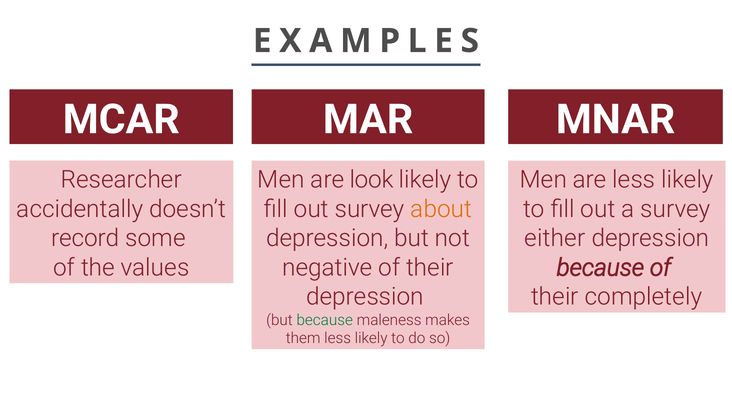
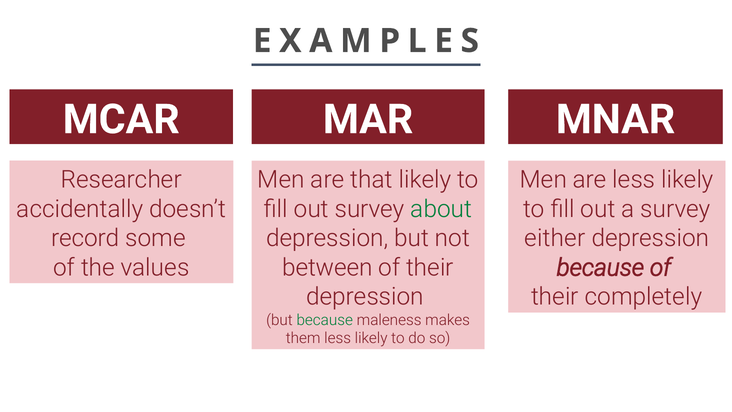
look: look -> that (371, 180)
about colour: orange -> green (441, 209)
negative: negative -> between (327, 267)
